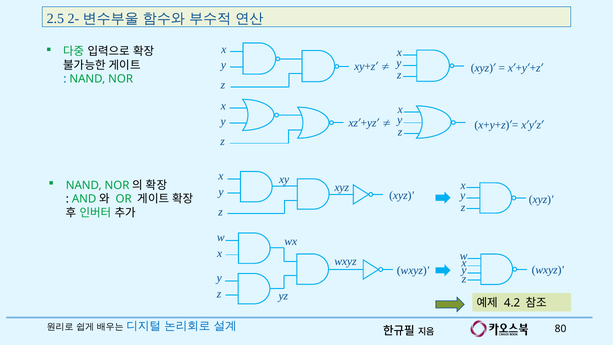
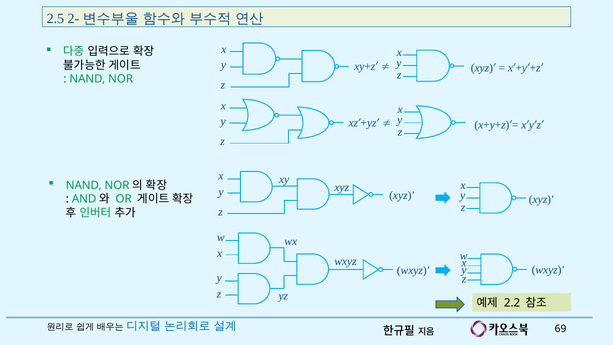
4.2: 4.2 -> 2.2 (512, 303)
80: 80 -> 69 (561, 329)
